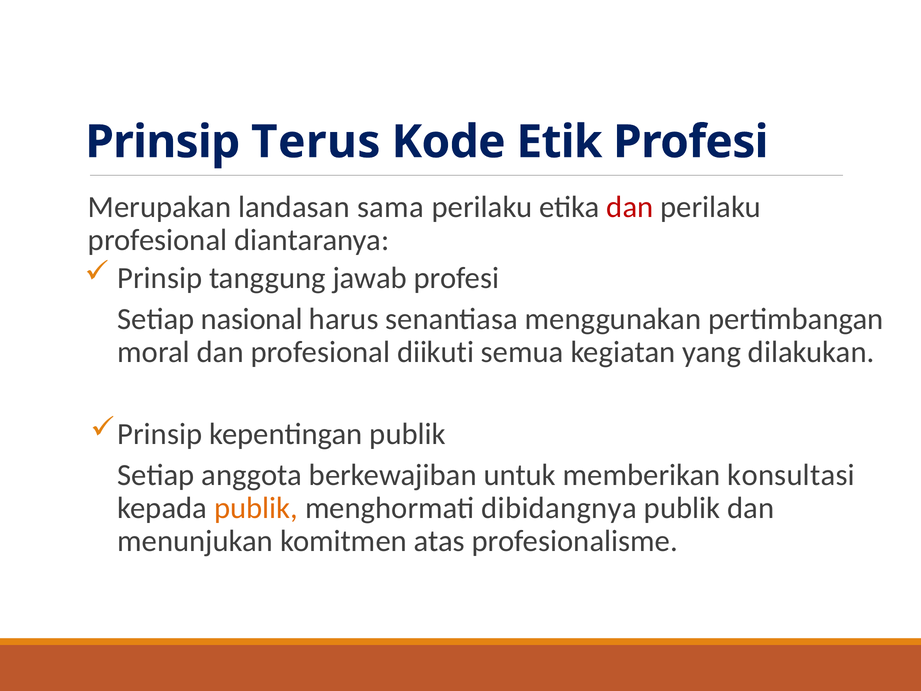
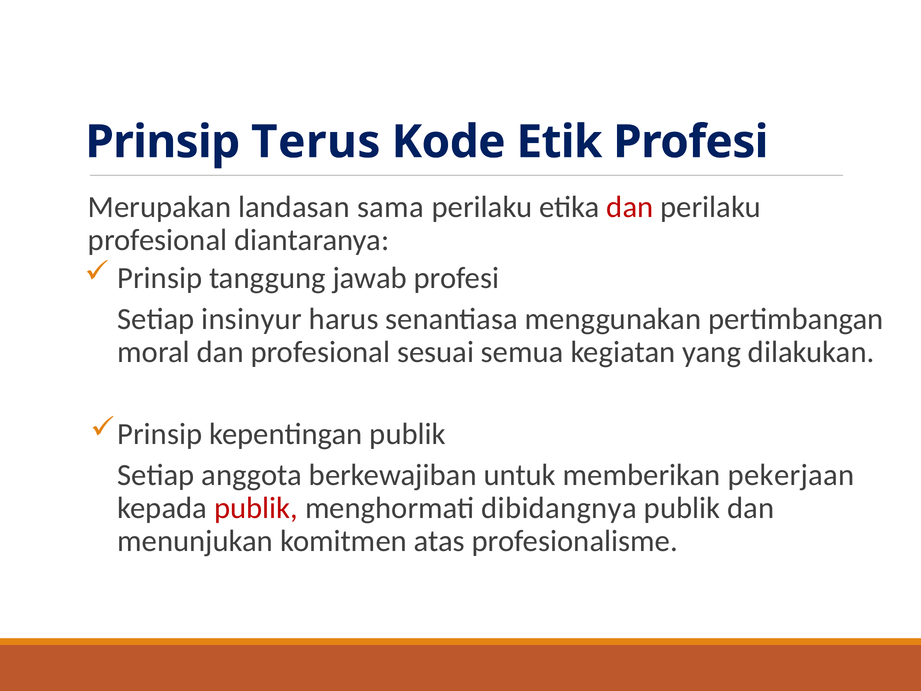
nasional: nasional -> insinyur (252, 319)
diikuti: diikuti -> sesuai (436, 352)
konsultasi: konsultasi -> pekerjaan (791, 475)
publik colour: orange -> red (256, 508)
